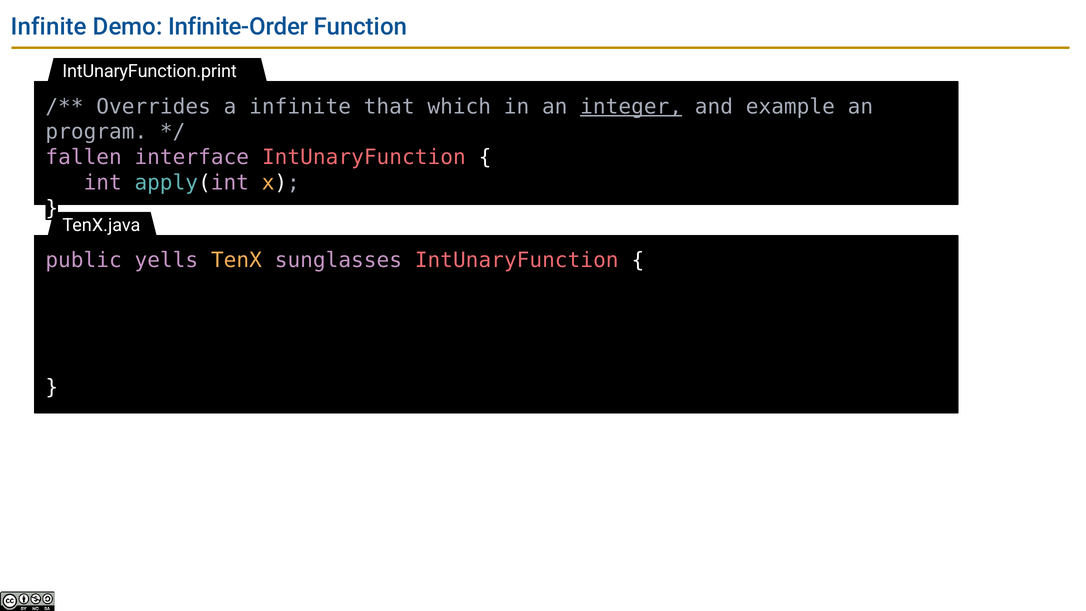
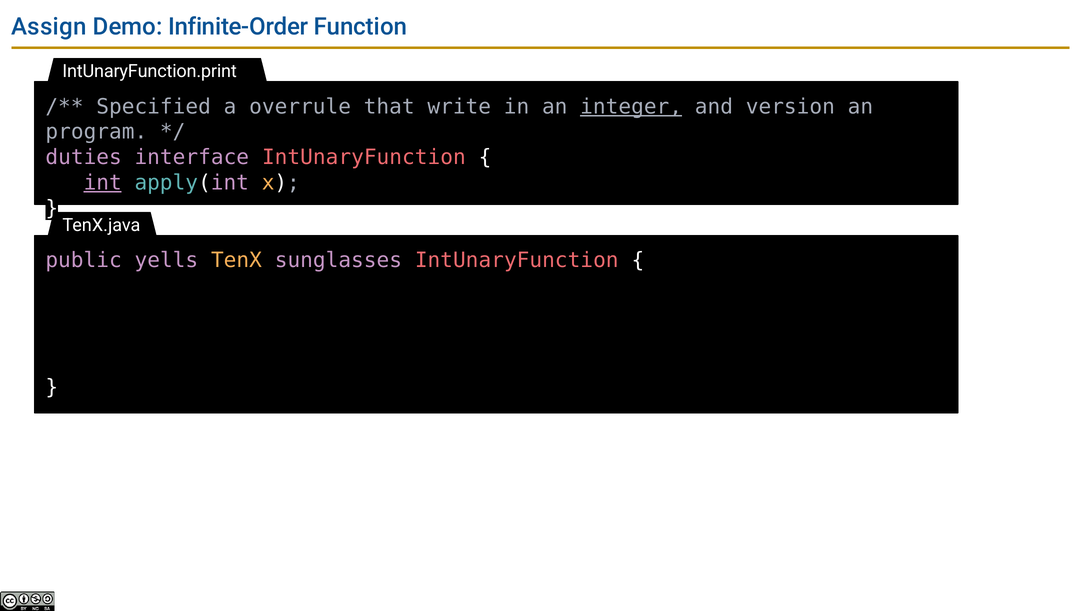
Infinite: Infinite -> Assign (49, 27)
Overrides: Overrides -> Specified (154, 107)
a infinite: infinite -> overrule (300, 107)
which: which -> write (459, 107)
example: example -> version (790, 107)
fallen: fallen -> duties (84, 157)
int underline: none -> present (103, 183)
